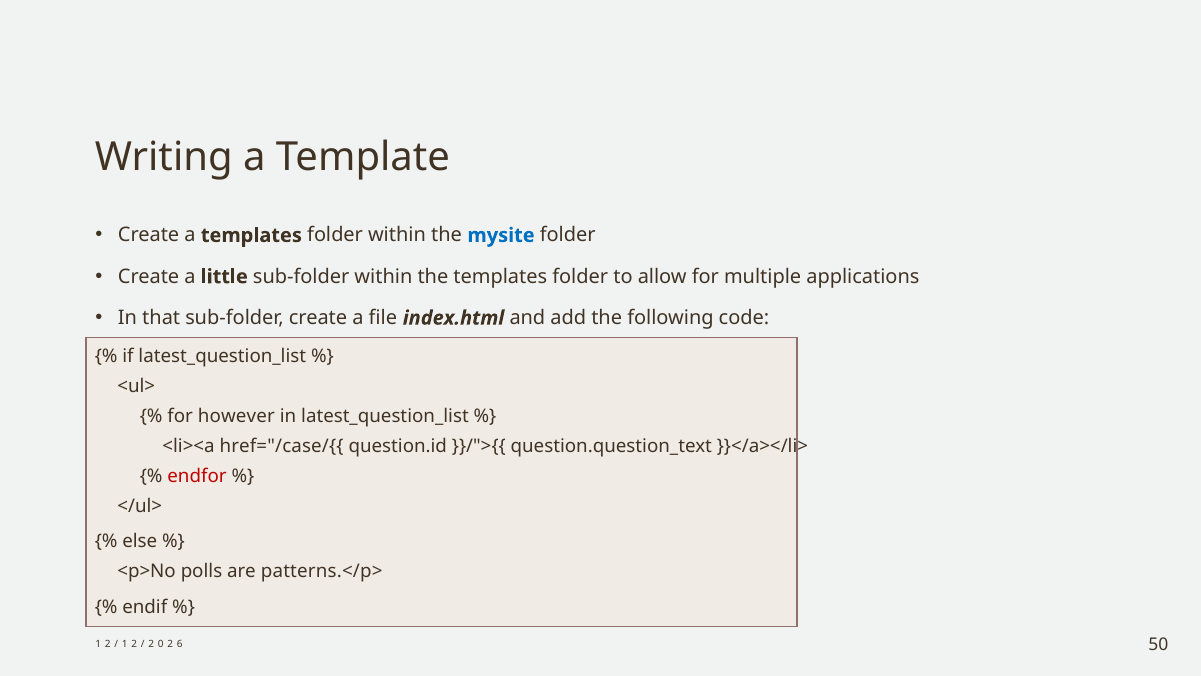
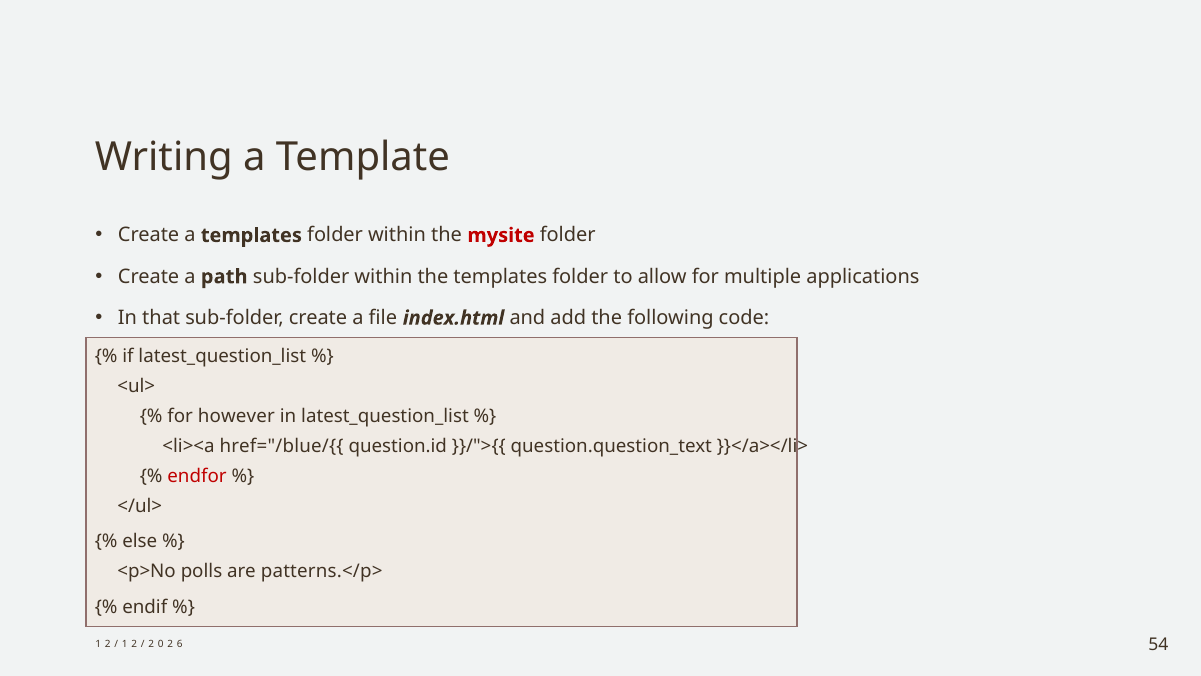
mysite colour: blue -> red (501, 235)
little: little -> path (224, 276)
href="/case/{{: href="/case/{{ -> href="/blue/{{ (281, 446)
50: 50 -> 54 (1158, 644)
